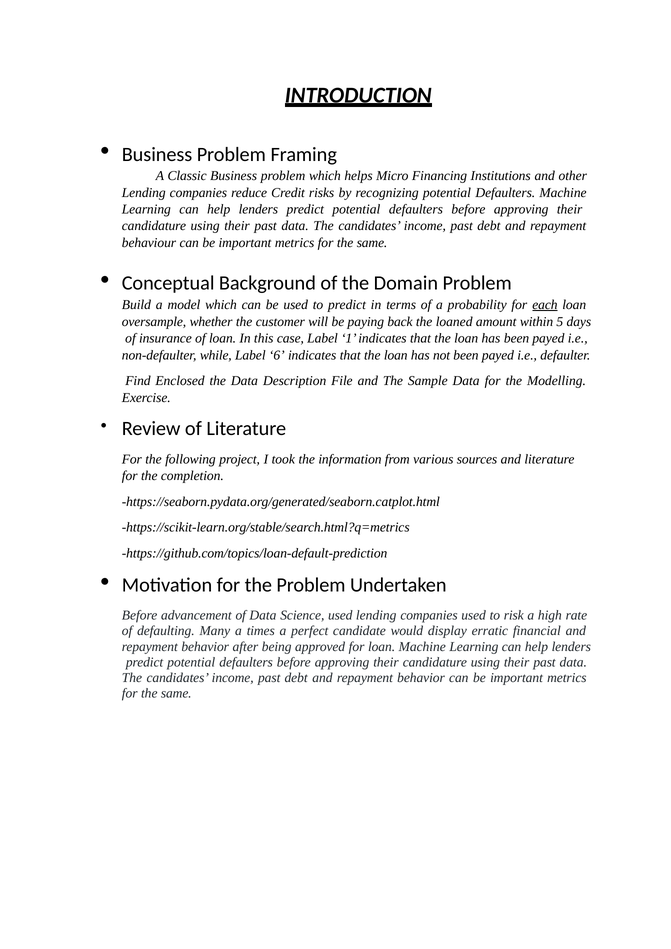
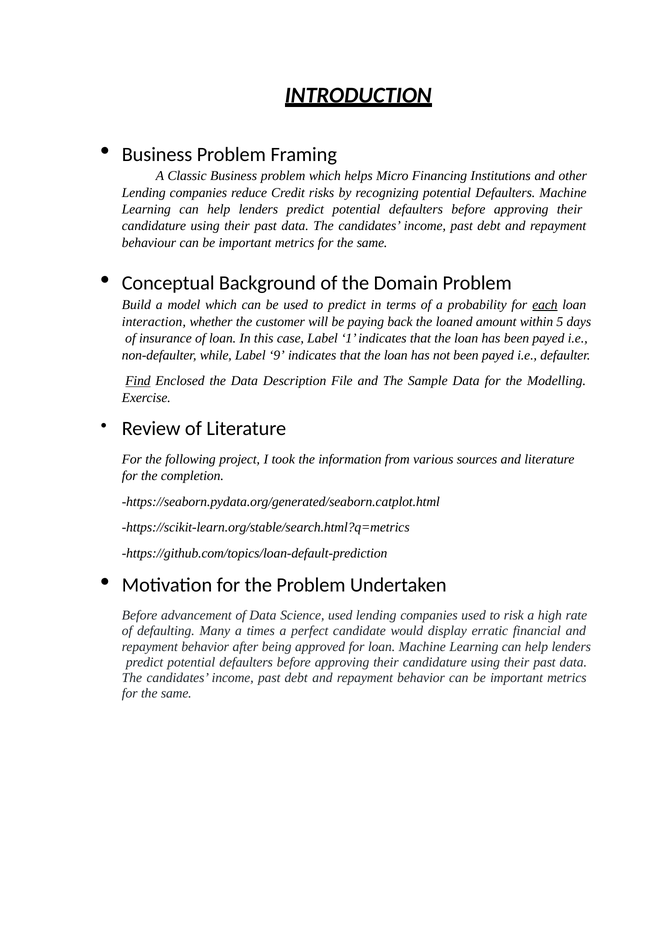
oversample: oversample -> interaction (154, 322)
6: 6 -> 9 (277, 355)
Find underline: none -> present (138, 381)
